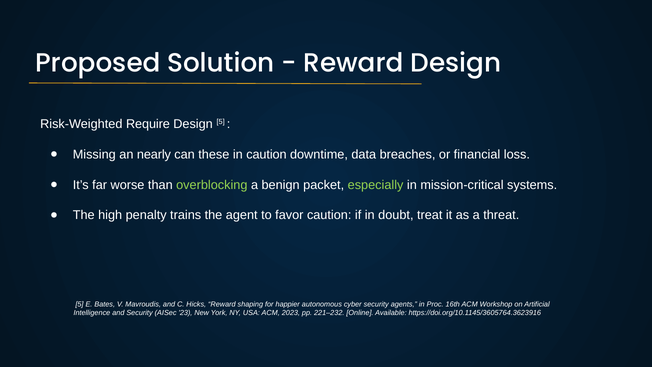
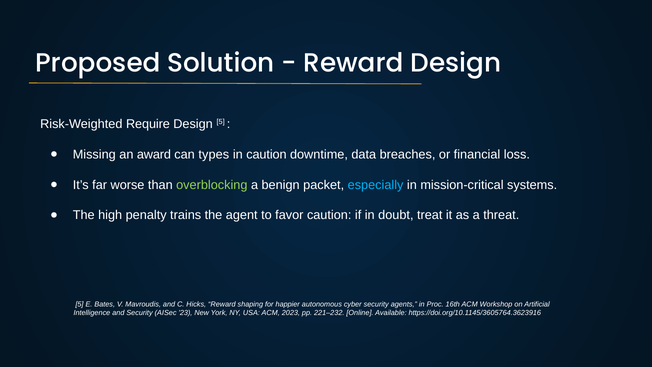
nearly: nearly -> award (154, 154)
these: these -> types (214, 154)
especially colour: light green -> light blue (376, 185)
